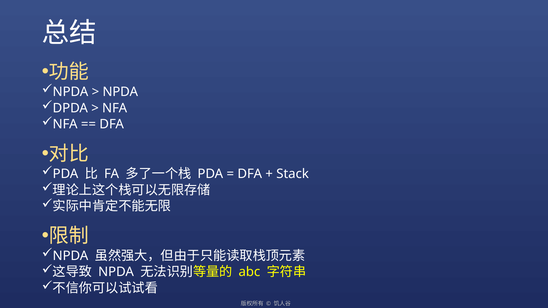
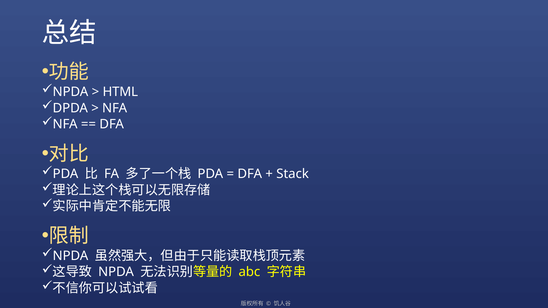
NPDA: NPDA -> HTML (120, 92)
